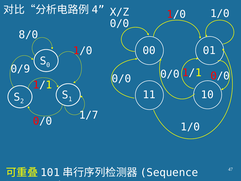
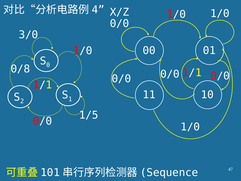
8/0: 8/0 -> 3/0 (28, 35)
0/9: 0/9 -> 0/8 (20, 69)
1/7: 1/7 -> 1/5 (89, 115)
